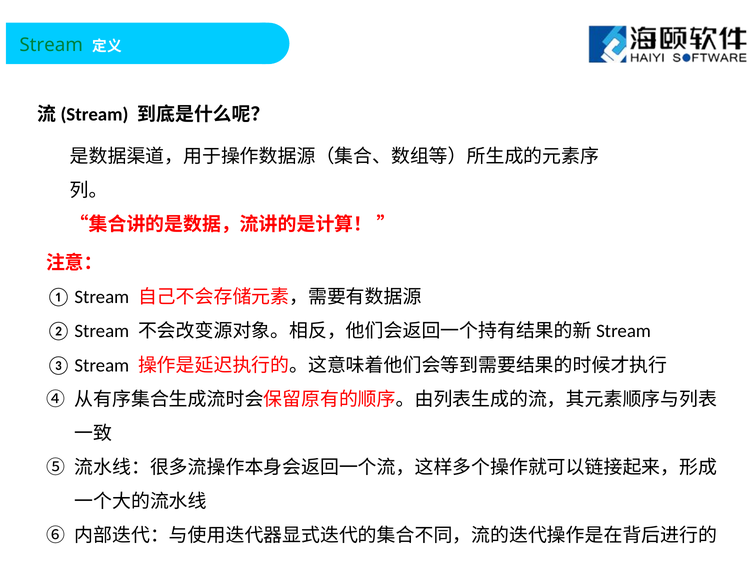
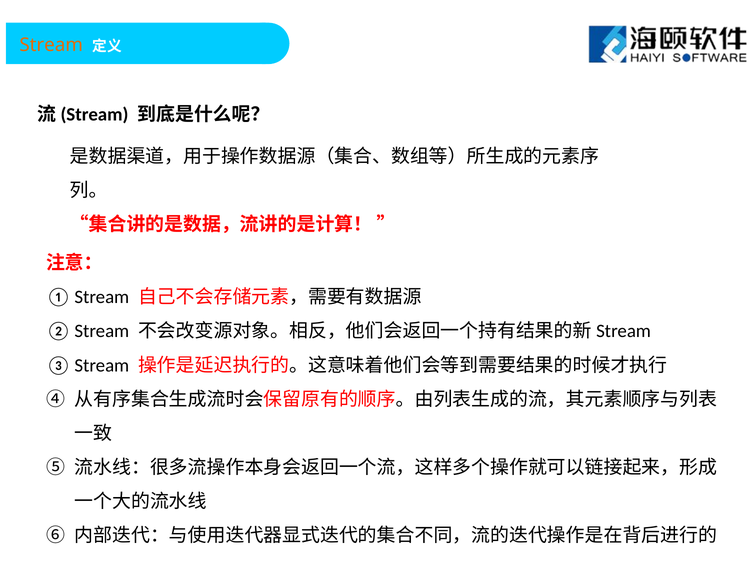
Stream colour: green -> orange (51, 45)
